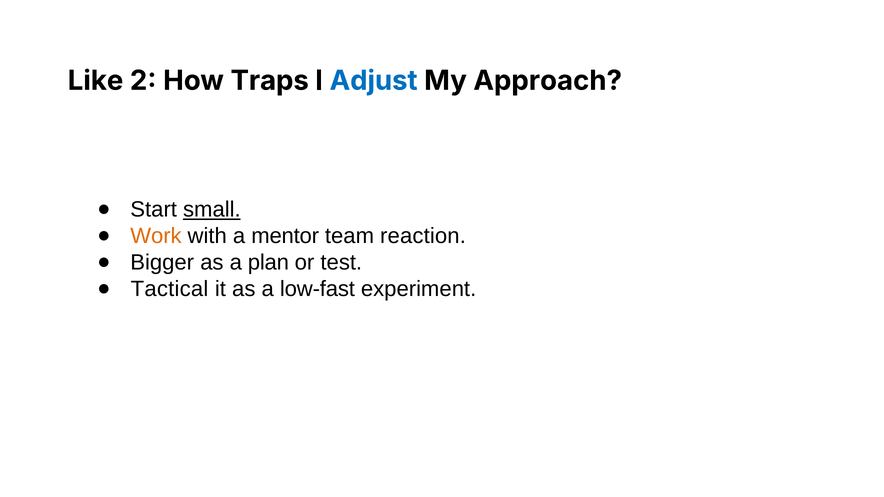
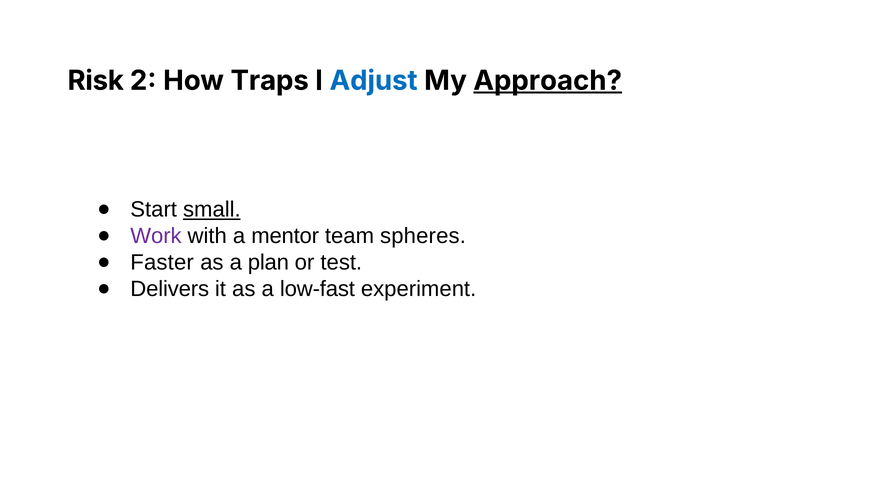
Like: Like -> Risk (96, 81)
Approach underline: none -> present (548, 81)
Work colour: orange -> purple (156, 236)
reaction: reaction -> spheres (423, 236)
Bigger: Bigger -> Faster (162, 263)
Tactical: Tactical -> Delivers (170, 289)
